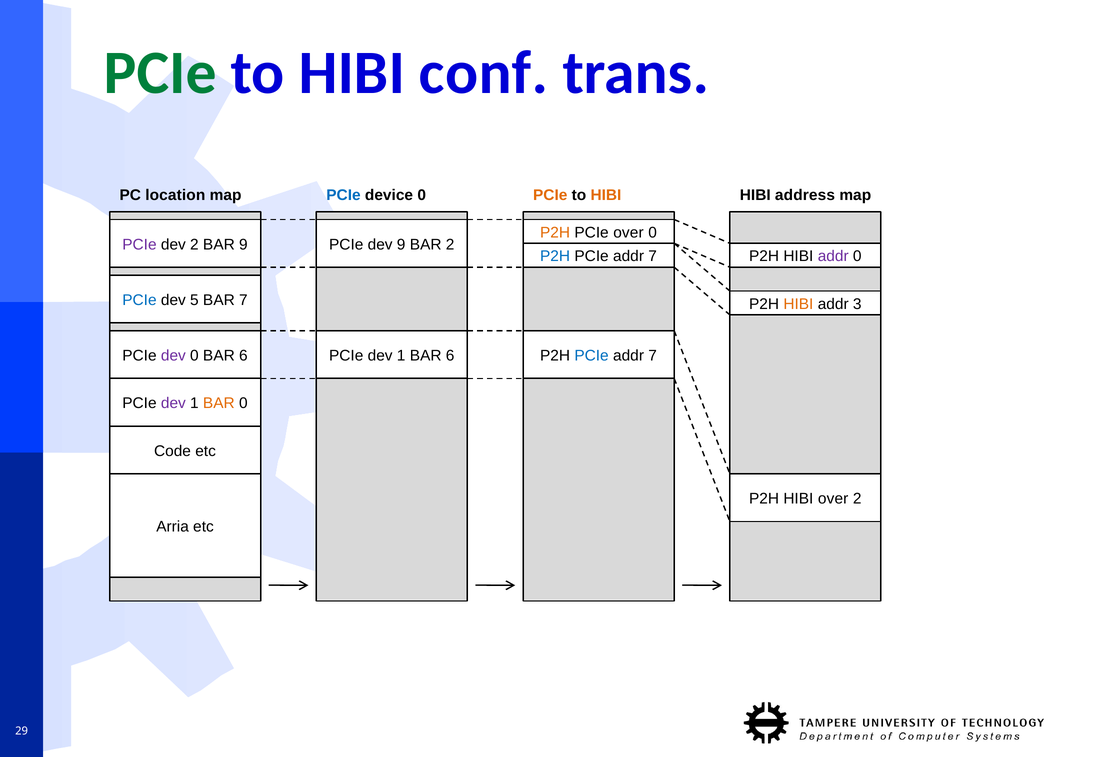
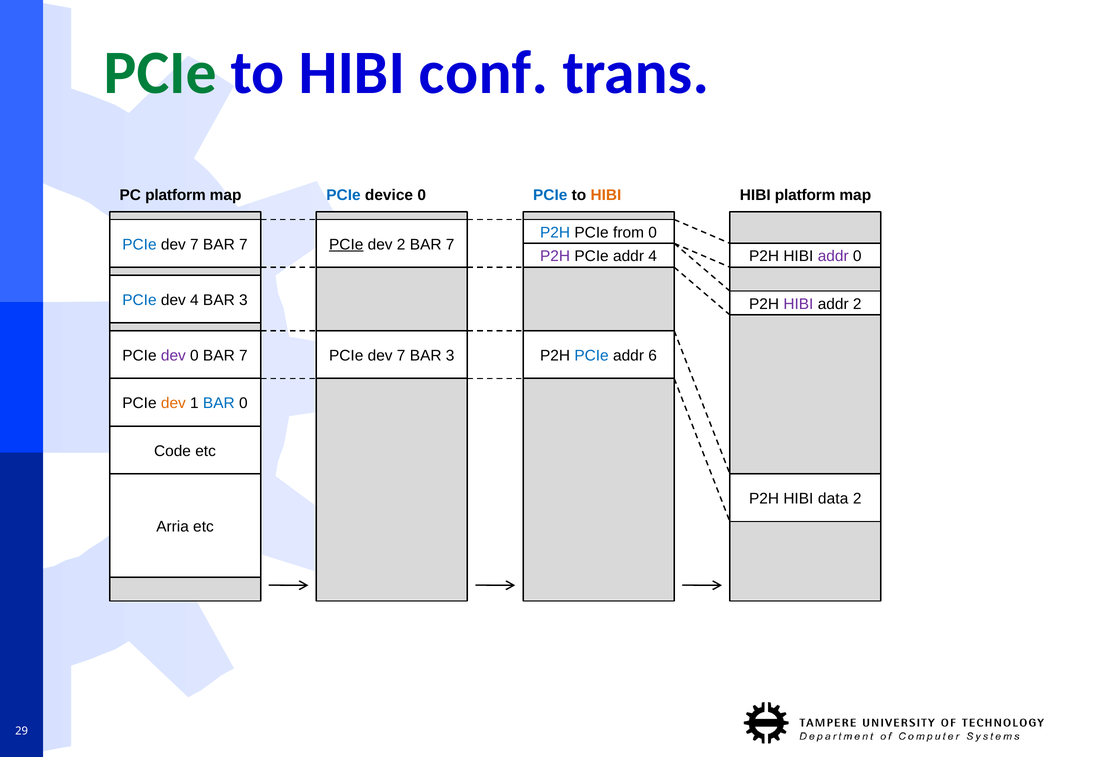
PC location: location -> platform (175, 195)
PCIe colour: orange -> blue (550, 195)
HIBI address: address -> platform (805, 195)
P2H colour: orange -> blue (555, 233)
PCIe over: over -> from (629, 233)
PCIe colour: purple -> blue (139, 245)
2: 2 -> 7 (194, 245)
9: 9 -> 7 (243, 245)
PCIe underline: none -> present (346, 245)
dev 9: 9 -> 2 (401, 245)
2: 2 -> 7 (450, 245)
P2H colour: blue -> purple (555, 256)
7: 7 -> 4 (653, 256)
dev 5: 5 -> 4 (194, 300)
7: 7 -> 3 (243, 300)
HIBI colour: orange -> purple (798, 304)
addr 3: 3 -> 2 (857, 304)
0 BAR 6: 6 -> 7 (243, 356)
1: 1 -> 7 (401, 356)
6: 6 -> 3 (450, 356)
7: 7 -> 6 (653, 356)
dev colour: purple -> orange (173, 404)
BAR colour: orange -> blue (219, 404)
HIBI over: over -> data (833, 499)
